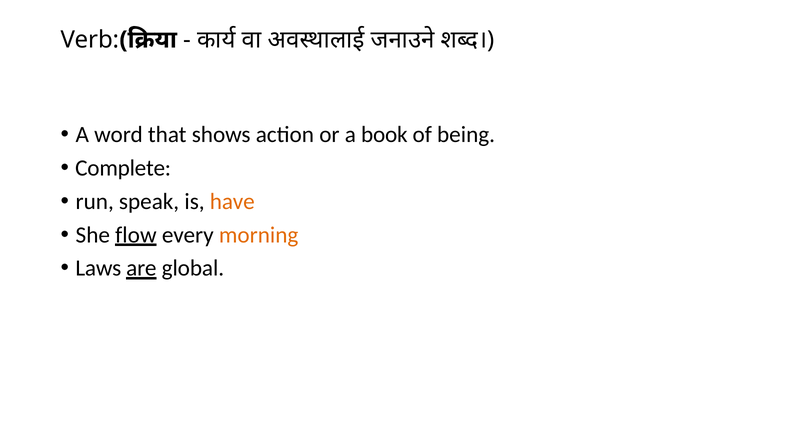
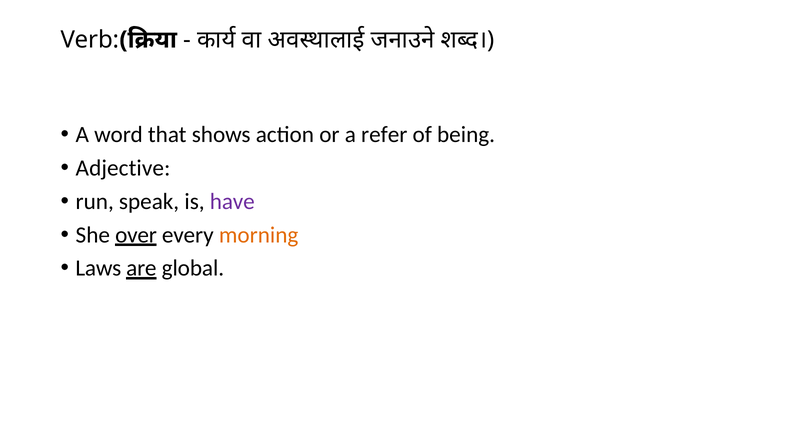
book: book -> refer (384, 135)
Complete: Complete -> Adjective (123, 168)
have colour: orange -> purple (232, 201)
flow: flow -> over (136, 235)
